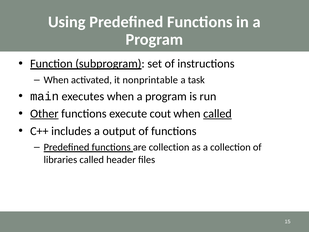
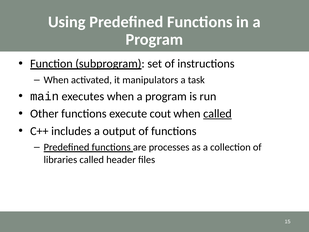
nonprintable: nonprintable -> manipulators (150, 80)
Other underline: present -> none (44, 114)
are collection: collection -> processes (169, 147)
